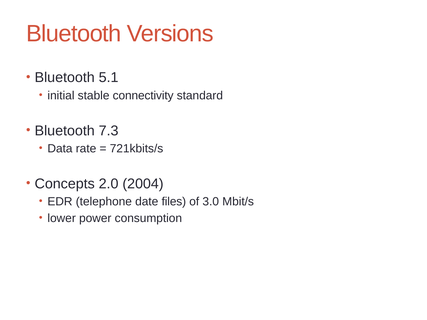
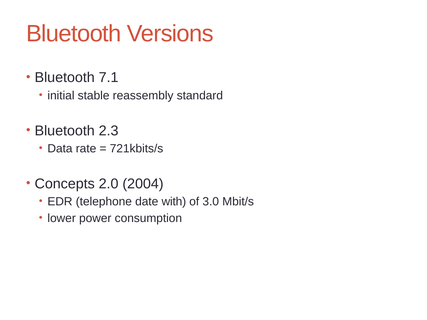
5.1: 5.1 -> 7.1 (109, 78)
connectivity: connectivity -> reassembly (143, 96)
7.3: 7.3 -> 2.3 (109, 131)
files: files -> with (174, 202)
